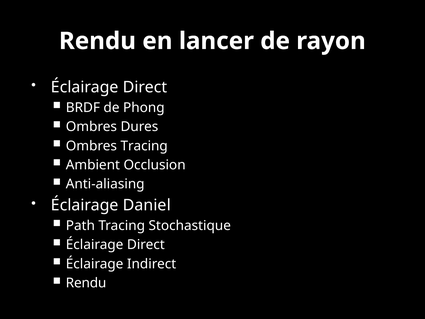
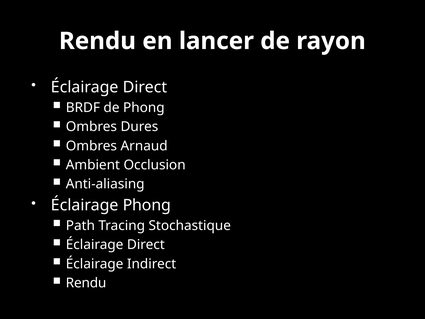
Ombres Tracing: Tracing -> Arnaud (144, 146)
Éclairage Daniel: Daniel -> Phong (147, 205)
